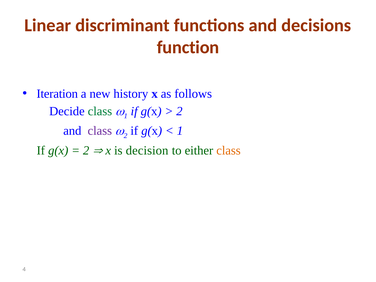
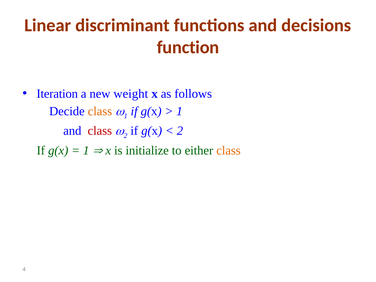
history: history -> weight (131, 94)
class colour: green -> orange (100, 111)
2: 2 -> 1 (179, 111)
class colour: purple -> red (100, 131)
1: 1 -> 2 (180, 131)
2: 2 -> 1 (86, 150)
decision: decision -> initialize (147, 150)
